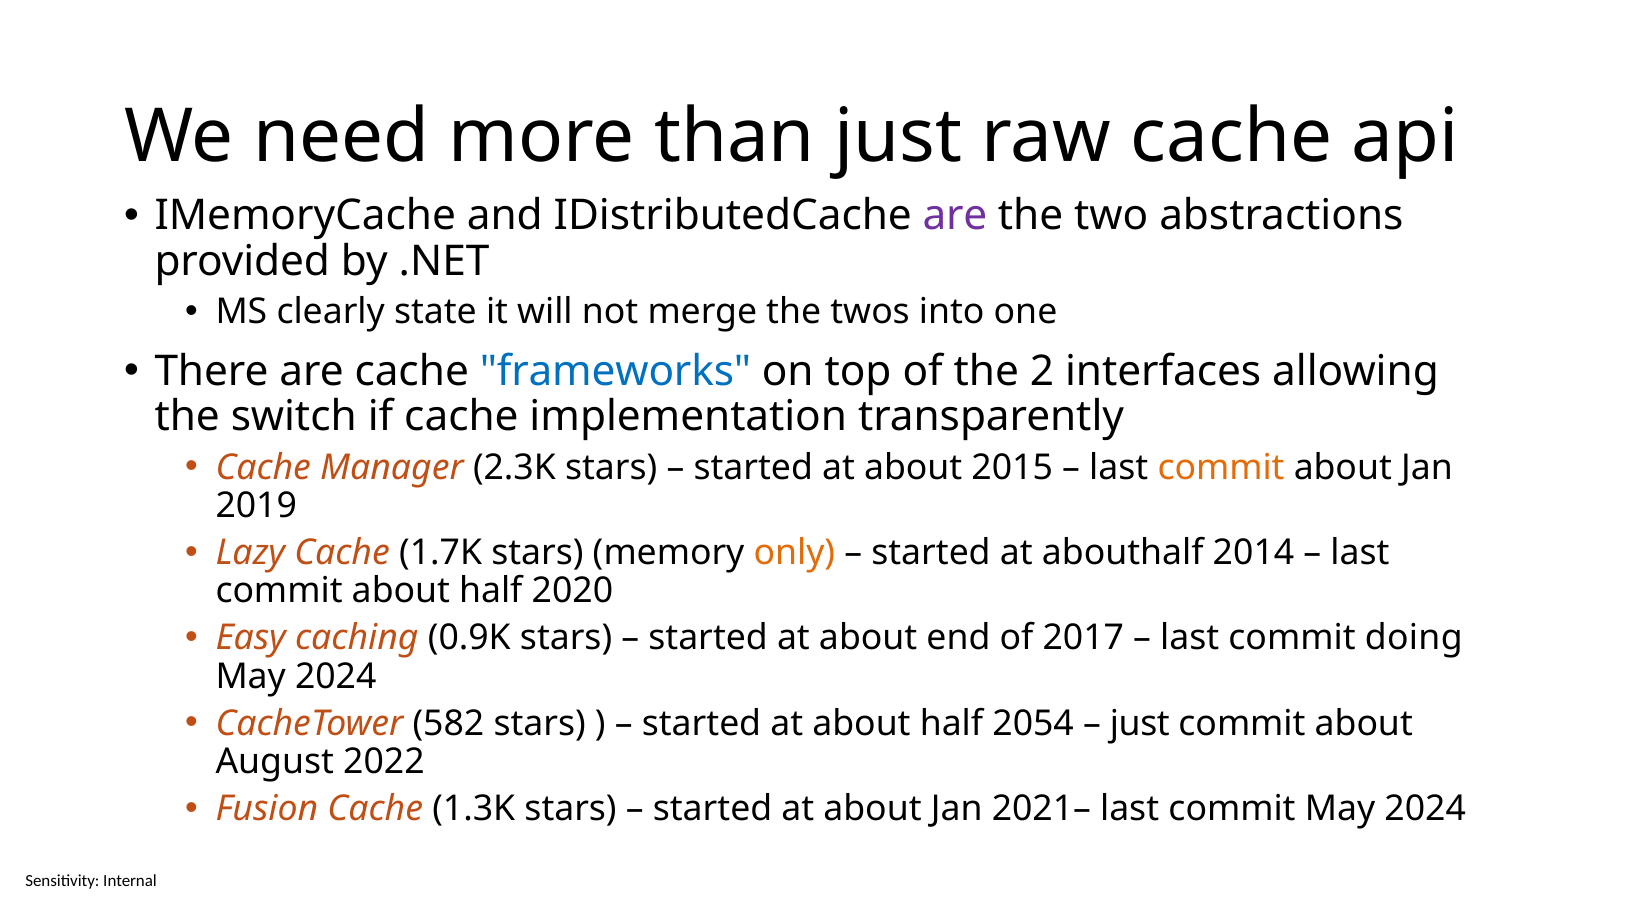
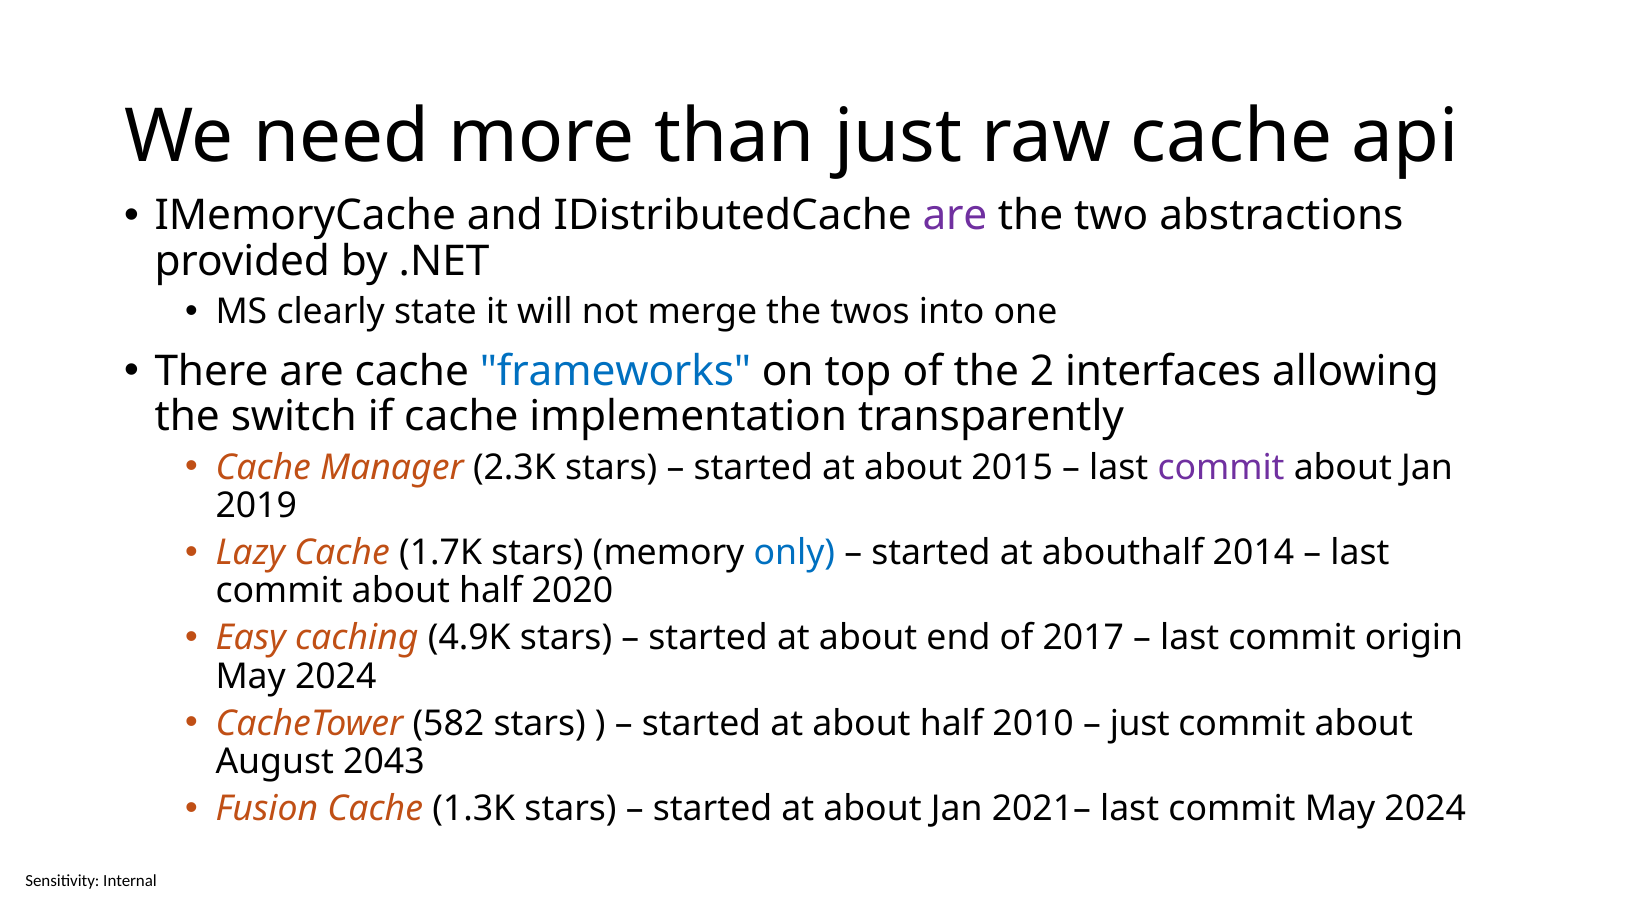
commit colour: orange -> purple (1221, 468)
only colour: orange -> blue (794, 553)
0.9K: 0.9K -> 4.9K (469, 638)
doing: doing -> origin (1414, 638)
2054: 2054 -> 2010 (1033, 723)
2022: 2022 -> 2043 (384, 762)
